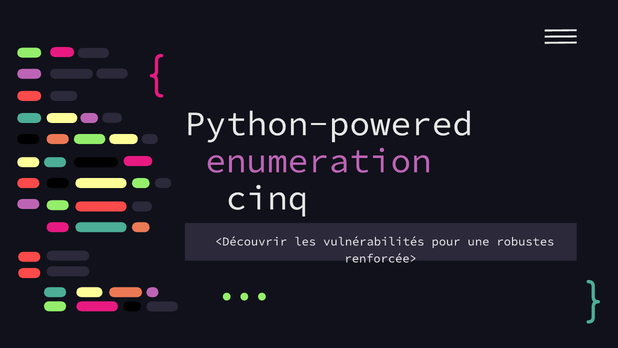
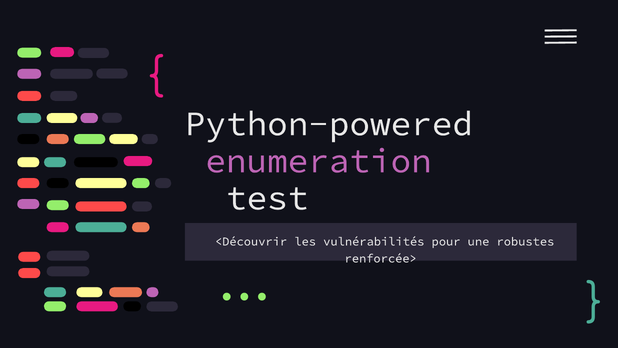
cinq: cinq -> test (267, 198)
